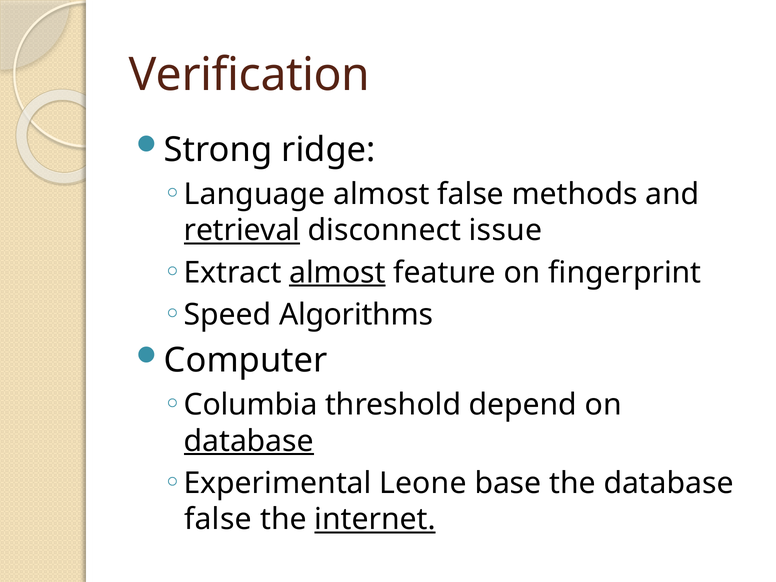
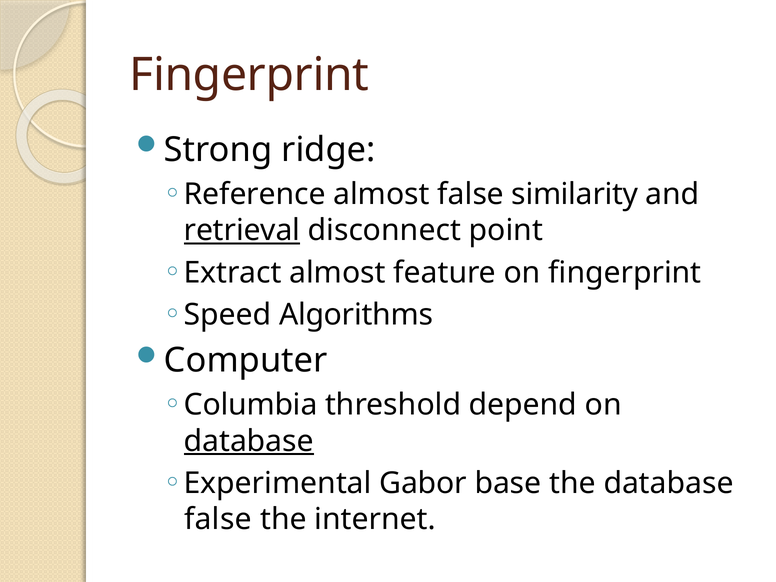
Verification: Verification -> Fingerprint (249, 75)
Language: Language -> Reference (255, 194)
methods: methods -> similarity (575, 194)
issue: issue -> point (506, 230)
almost underline: present -> none (337, 273)
Leone: Leone -> Gabor (423, 483)
internet underline: present -> none (375, 519)
